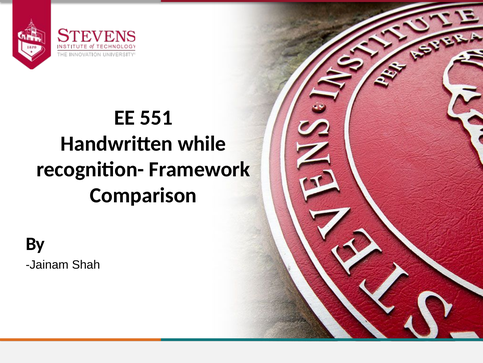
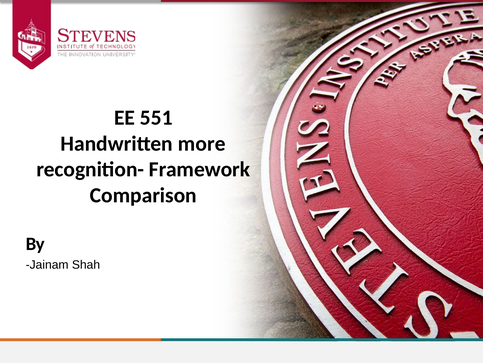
while: while -> more (202, 143)
